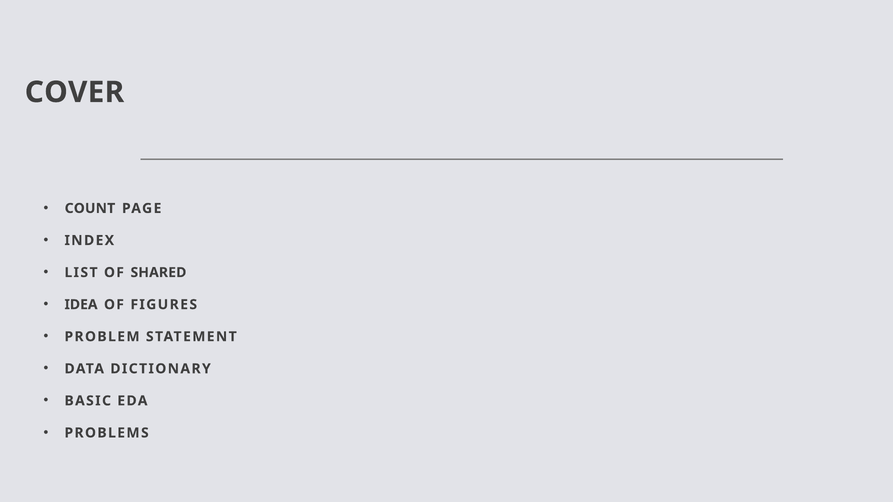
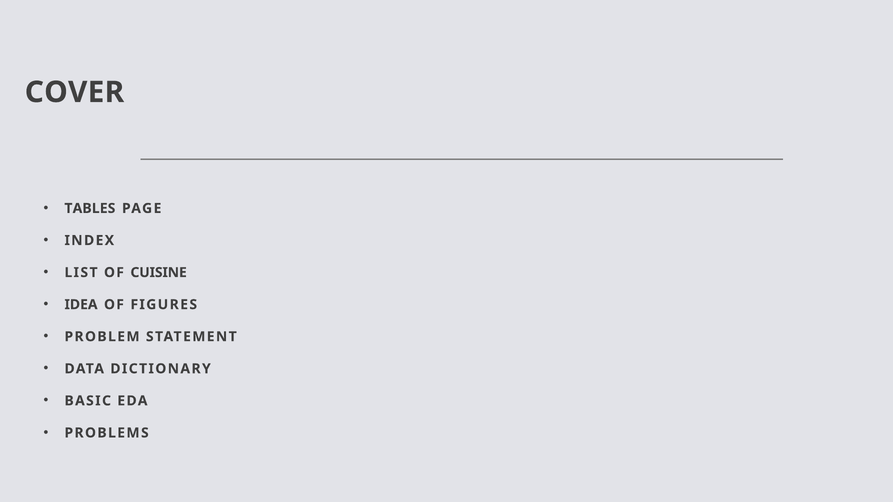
COUNT: COUNT -> TABLES (90, 208)
SHARED: SHARED -> CUISINE (159, 273)
